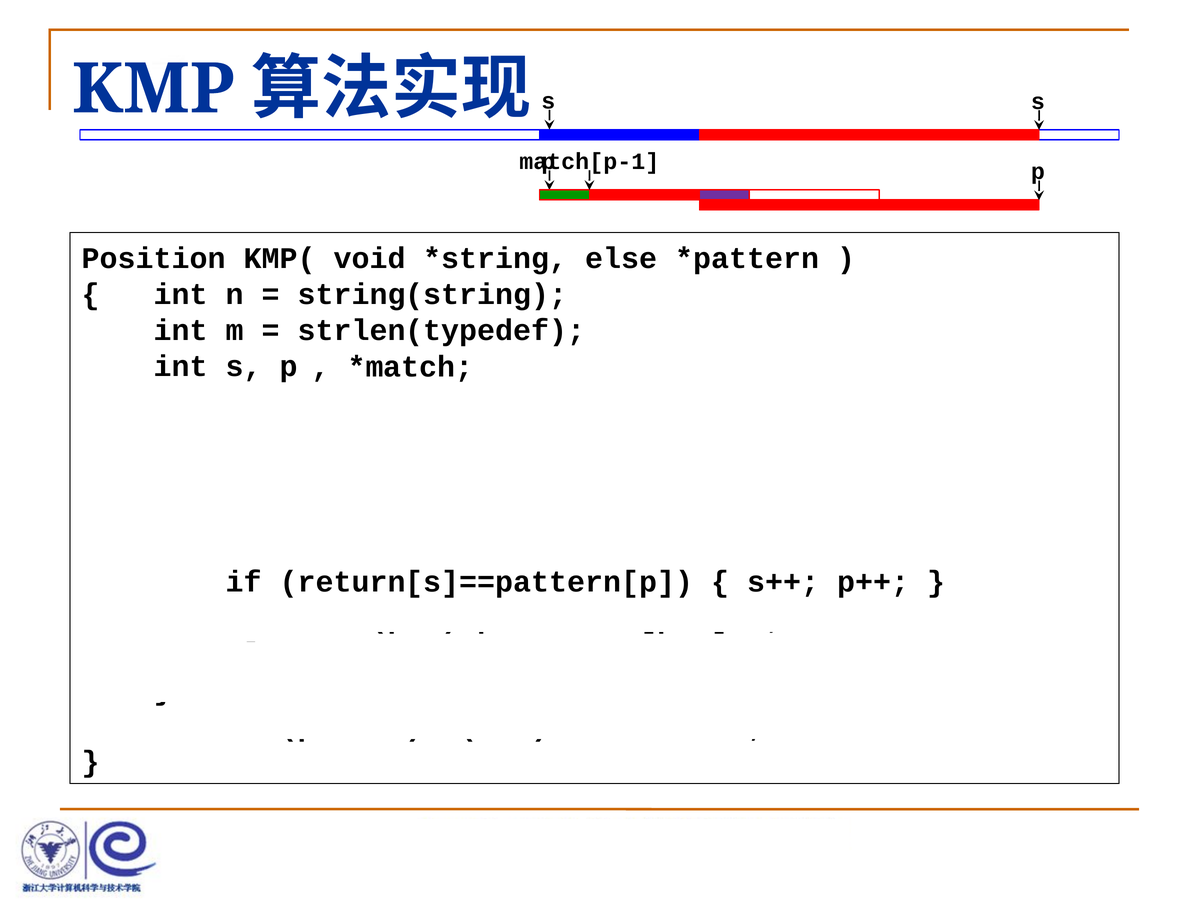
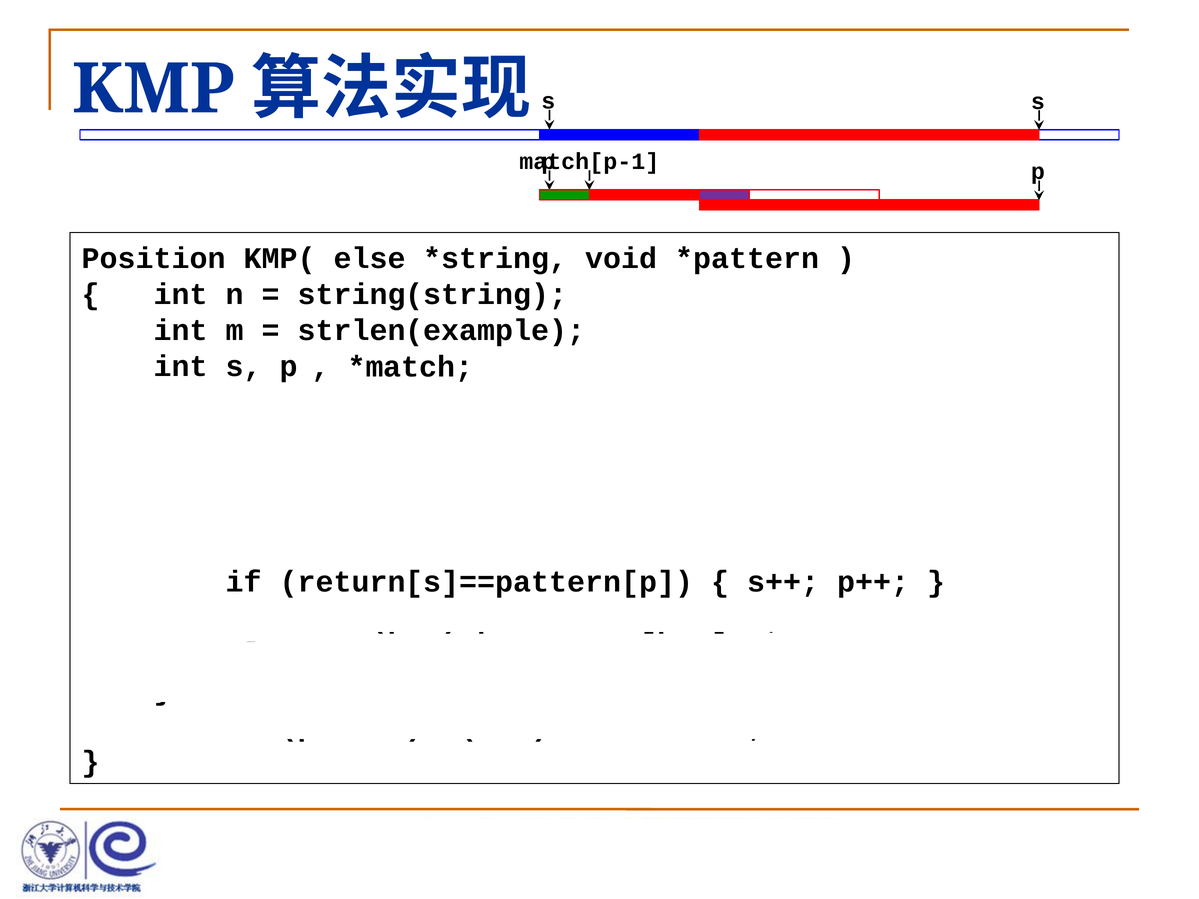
KMP( void: void -> else (370, 258)
else: else -> void (621, 258)
strlen(typedef: strlen(typedef -> strlen(example (441, 330)
